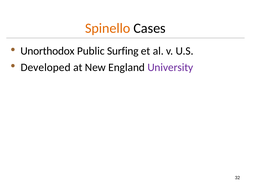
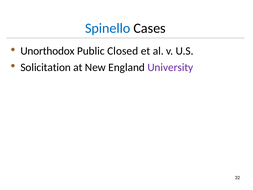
Spinello colour: orange -> blue (108, 28)
Surfing: Surfing -> Closed (123, 51)
Developed: Developed -> Solicitation (46, 67)
